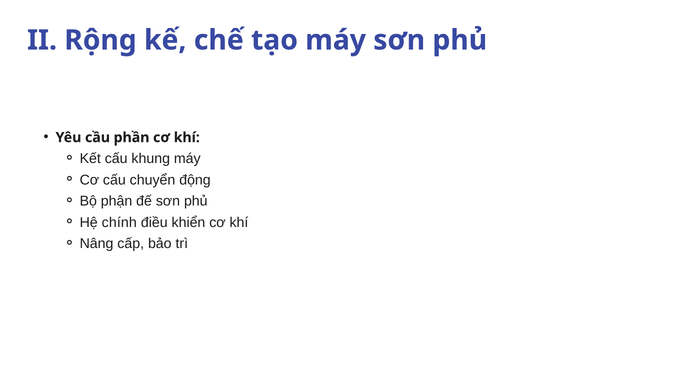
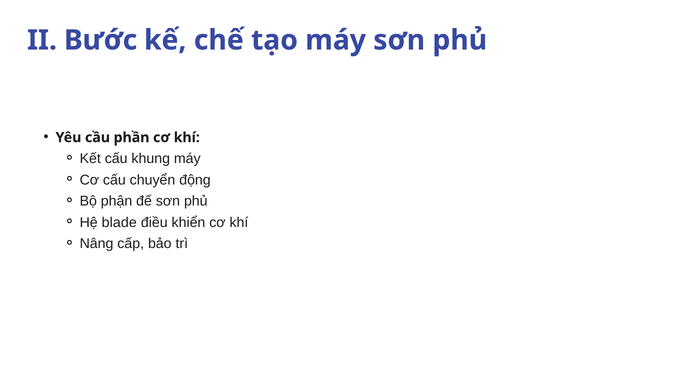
Rộng: Rộng -> Bước (101, 40)
chính: chính -> blade (119, 222)
